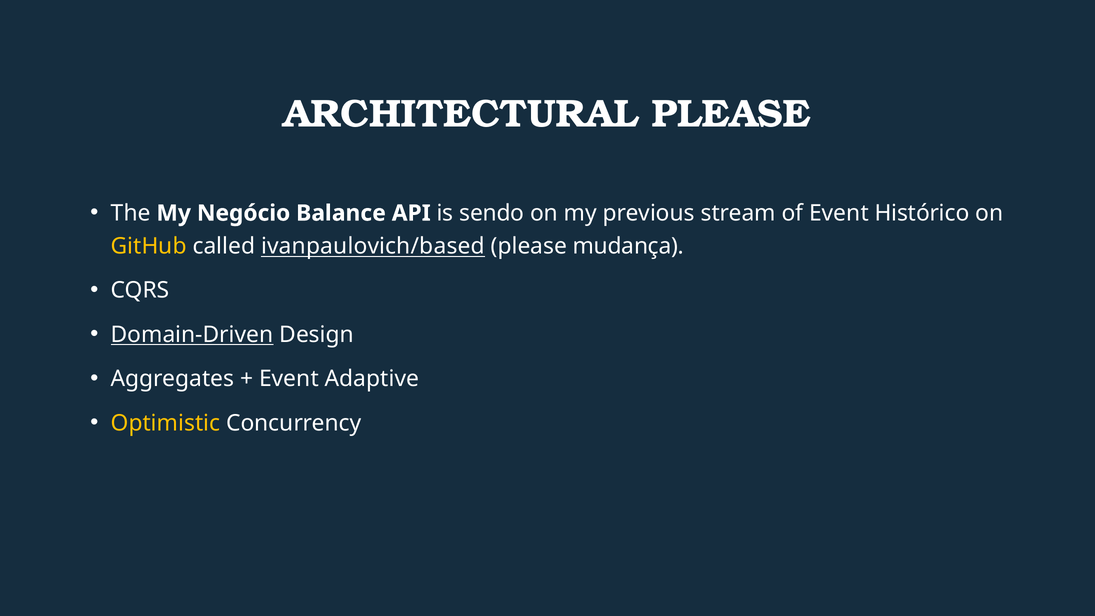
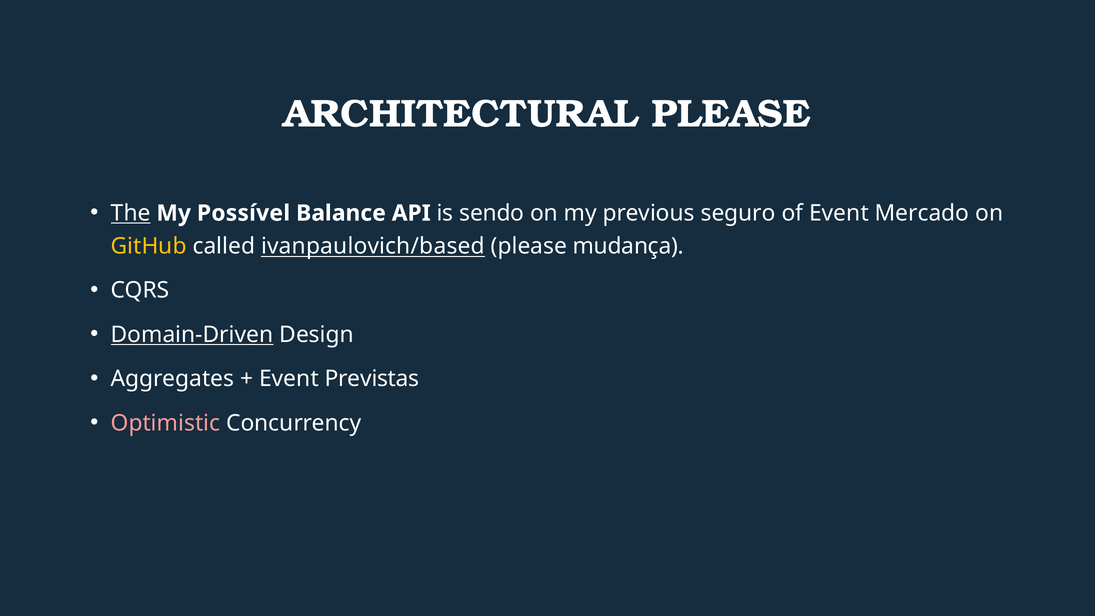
The underline: none -> present (131, 213)
Negócio: Negócio -> Possível (243, 213)
stream: stream -> seguro (738, 213)
Histórico: Histórico -> Mercado (922, 213)
Adaptive: Adaptive -> Previstas (372, 379)
Optimistic colour: yellow -> pink (165, 423)
